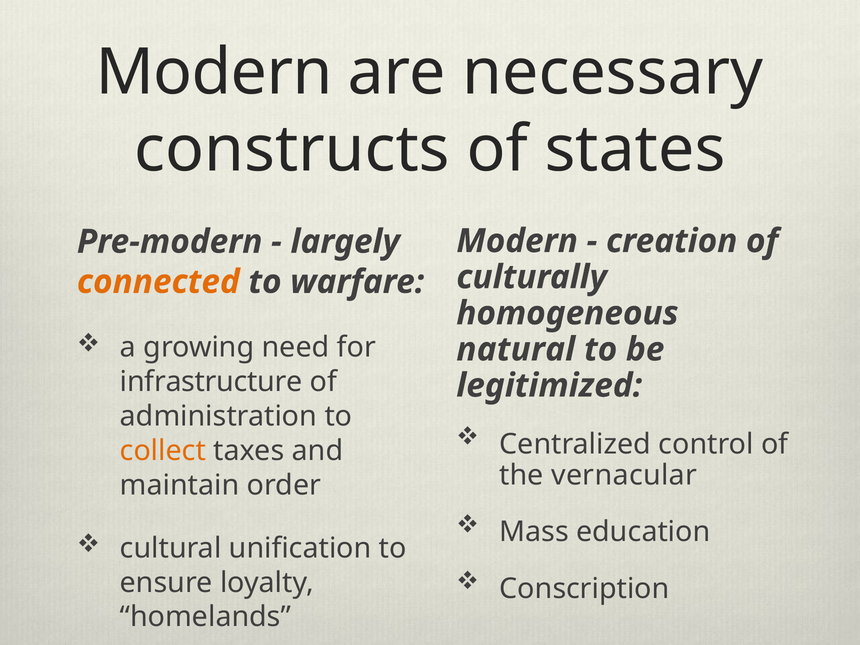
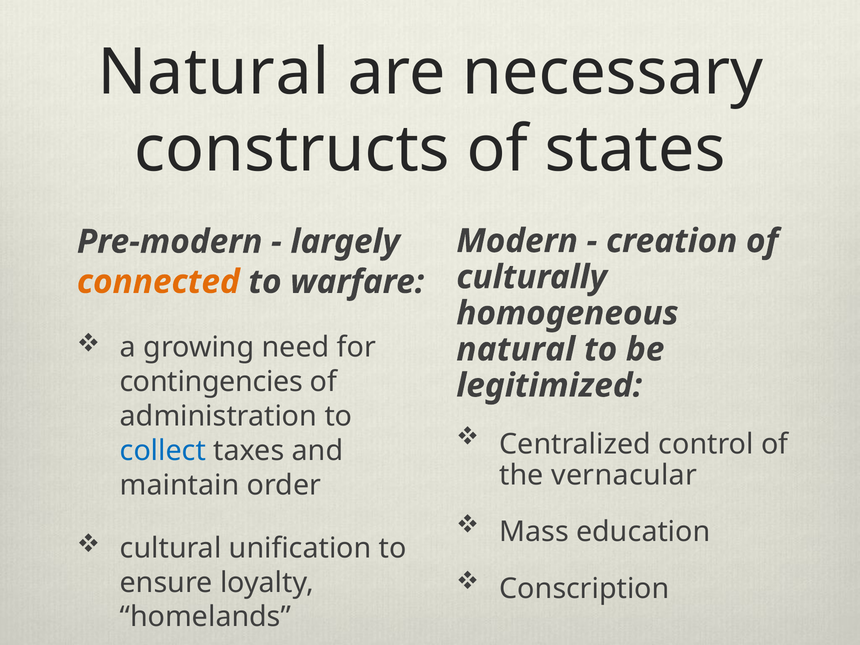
Modern: Modern -> Natural (213, 72)
infrastructure: infrastructure -> contingencies (211, 382)
collect colour: orange -> blue (163, 451)
